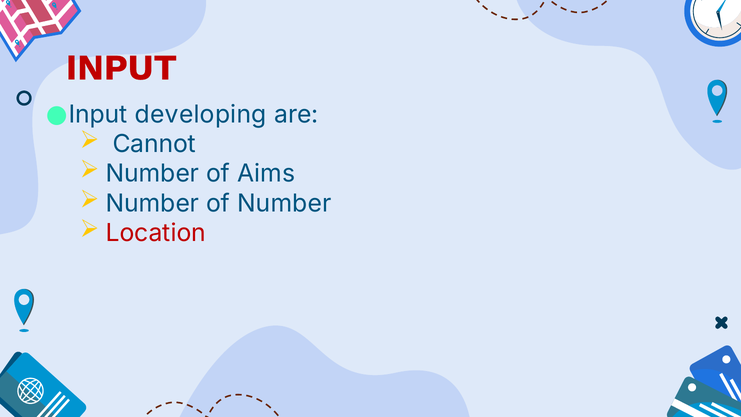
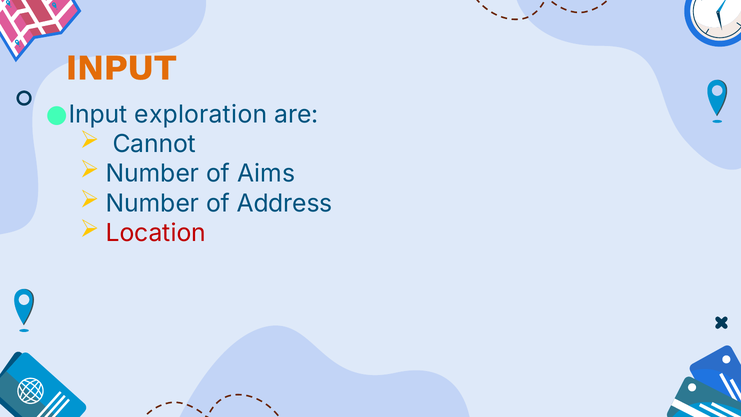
INPUT colour: red -> orange (121, 68)
developing: developing -> exploration (201, 114)
of Number: Number -> Address (285, 203)
